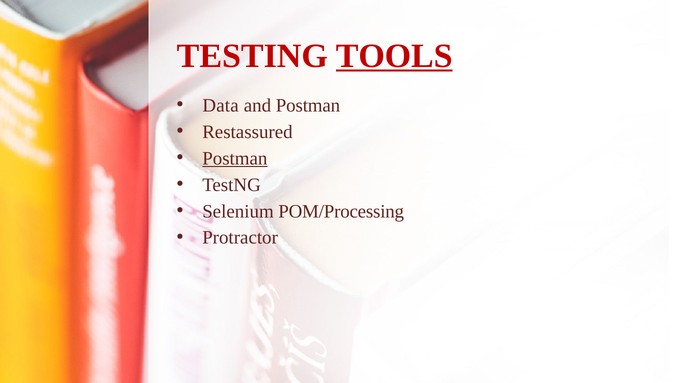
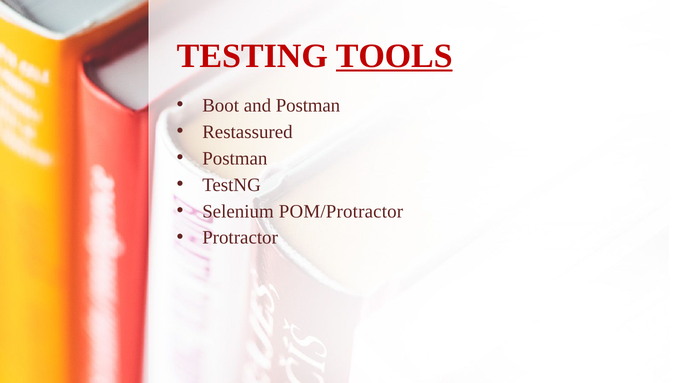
Data: Data -> Boot (221, 105)
Postman underline: present -> none (235, 158)
POM/Processing: POM/Processing -> POM/Protractor (341, 211)
